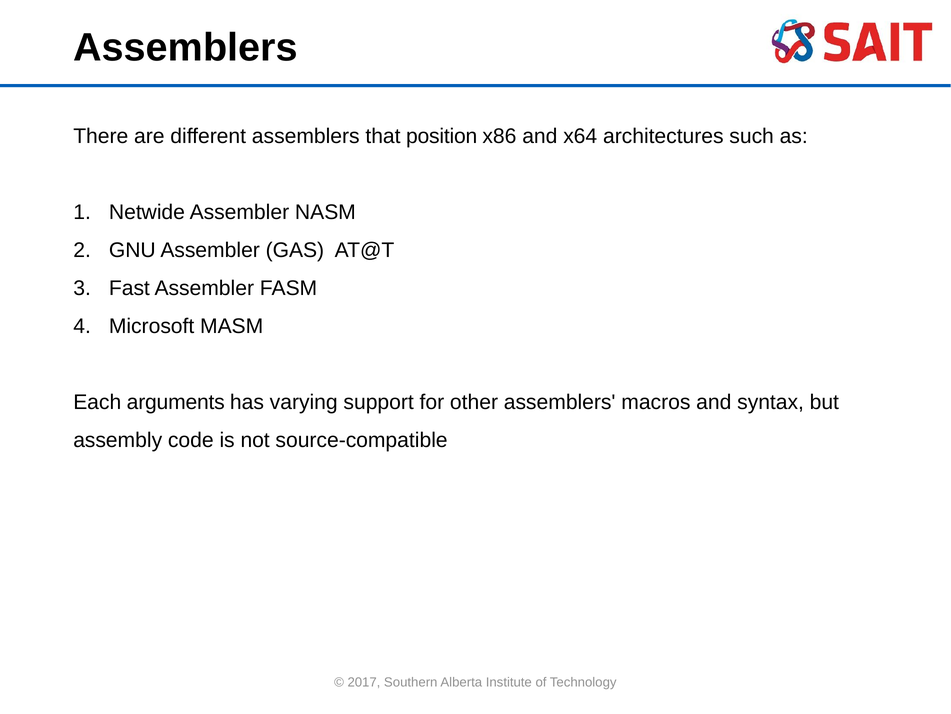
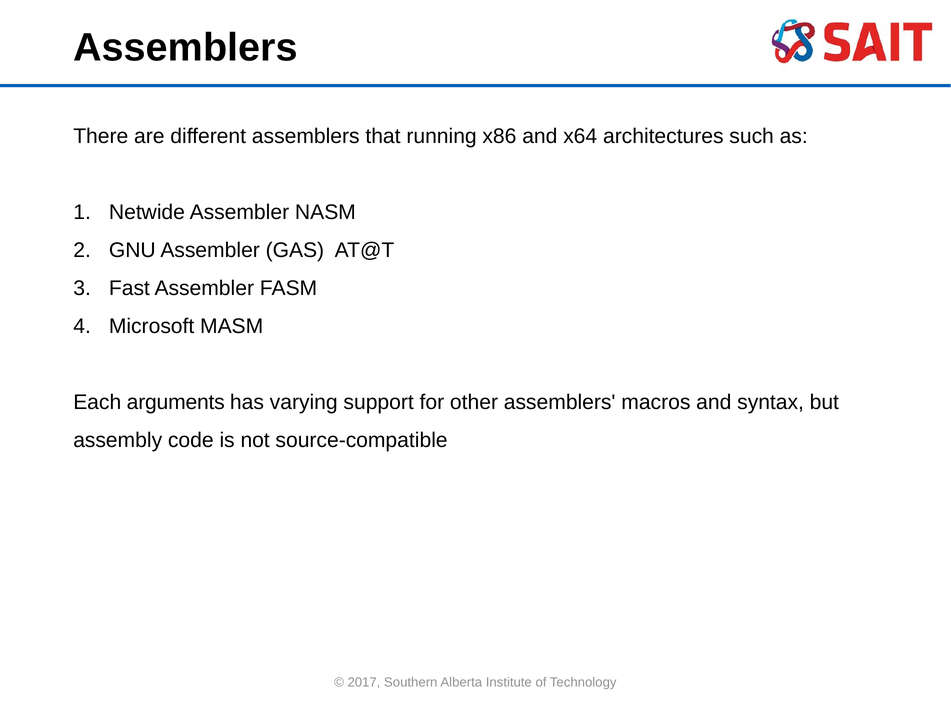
position: position -> running (442, 136)
